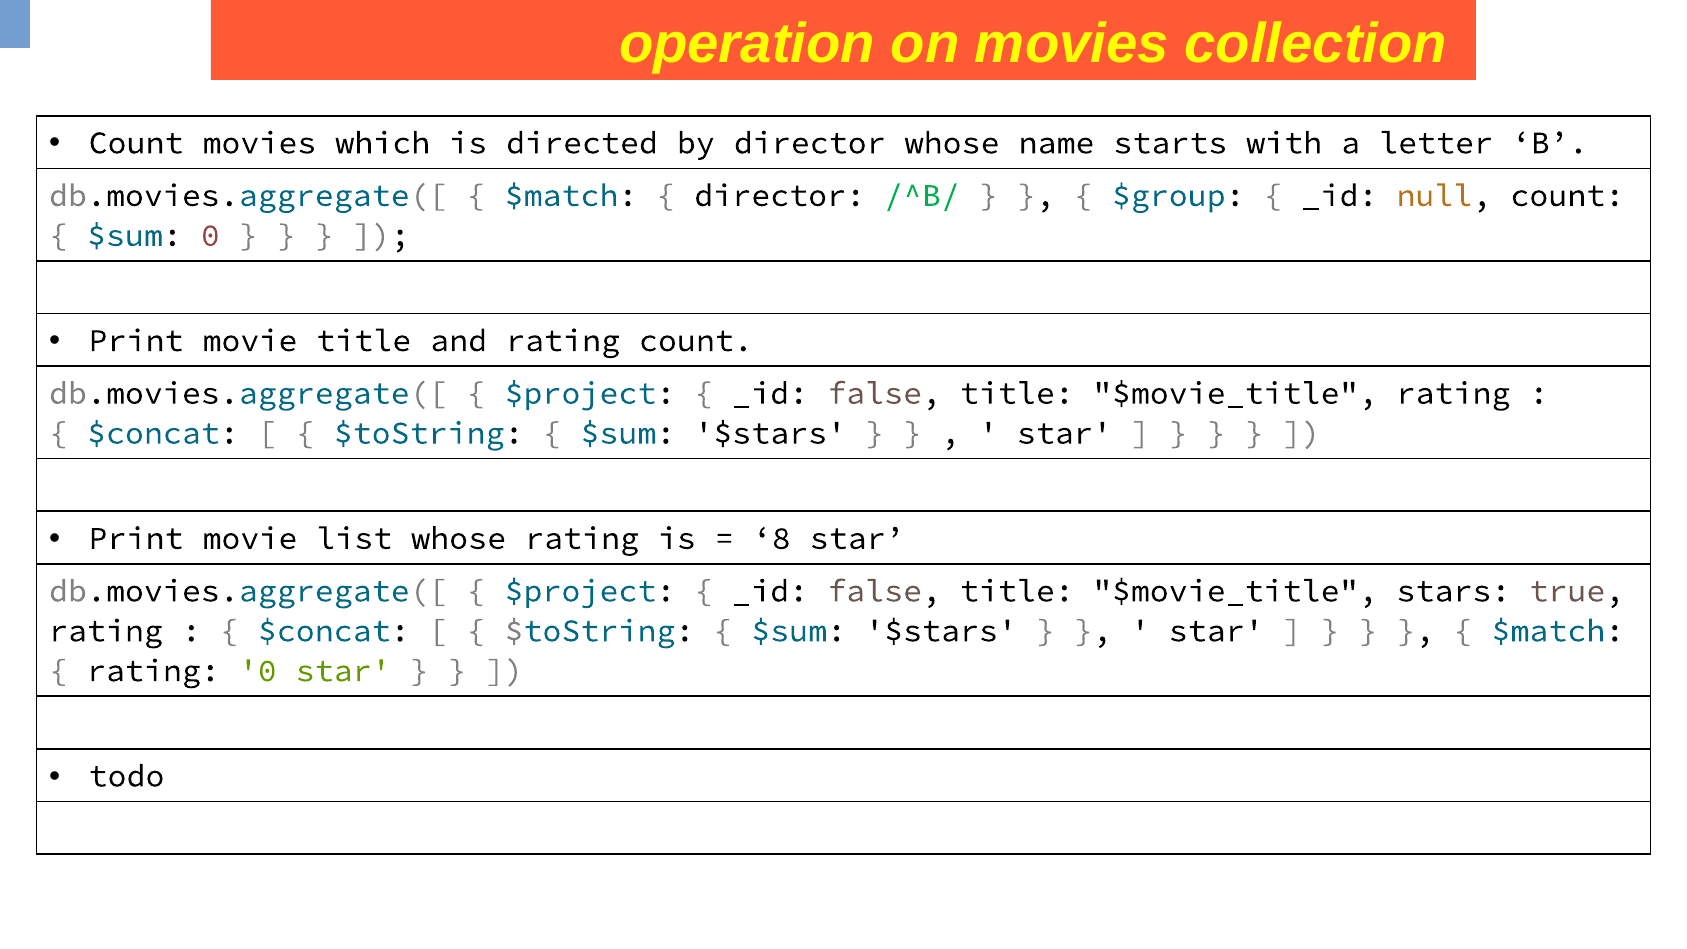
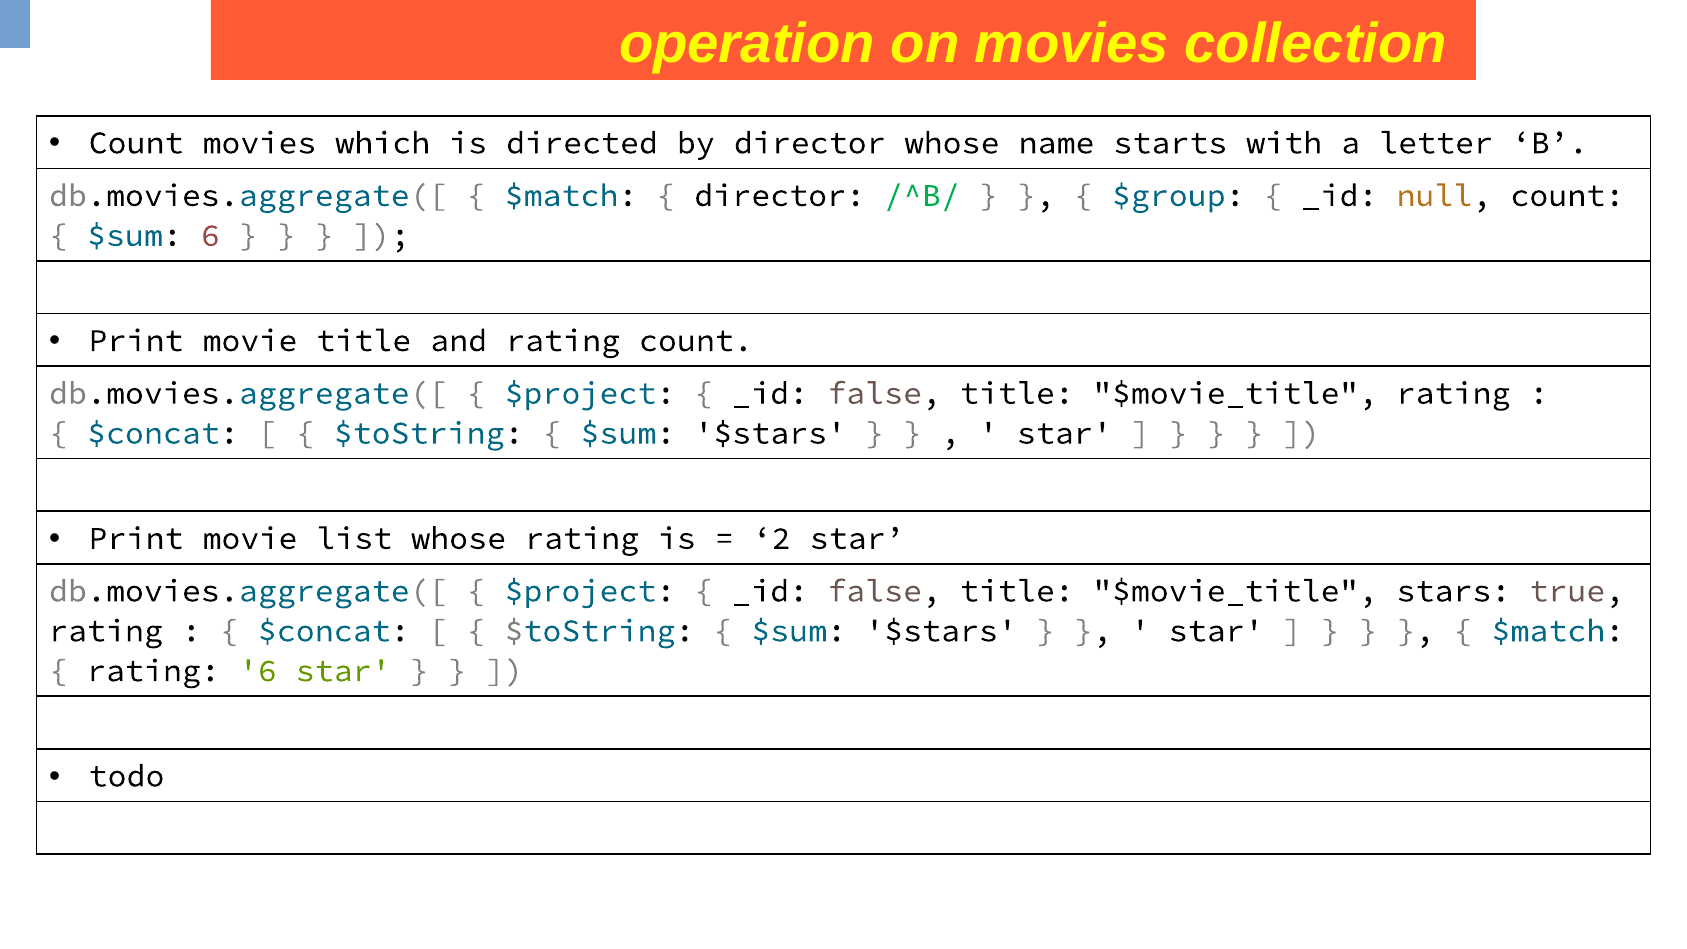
$sum 0: 0 -> 6 (210, 235)
8: 8 -> 2 (772, 538)
rating 0: 0 -> 6 (258, 671)
